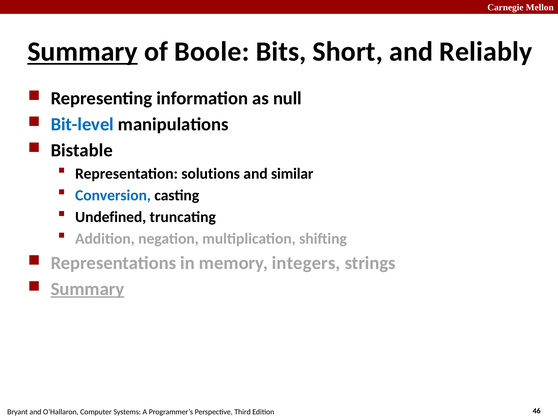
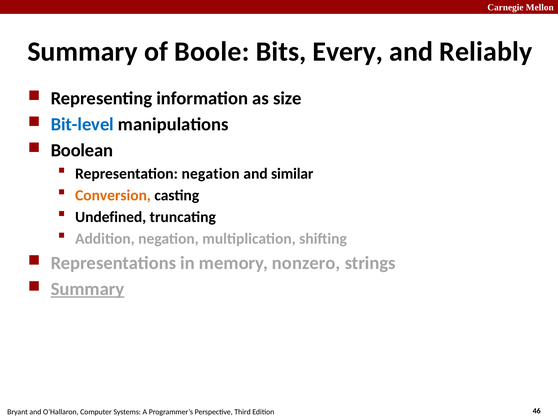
Summary underline: present -> none (83, 52)
Short: Short -> Every (348, 52)
null: null -> size (287, 98)
Bistable: Bistable -> Boolean (82, 150)
Representation solutions: solutions -> negation (211, 174)
Conversion colour: blue -> orange (113, 195)
integers: integers -> nonzero (306, 263)
